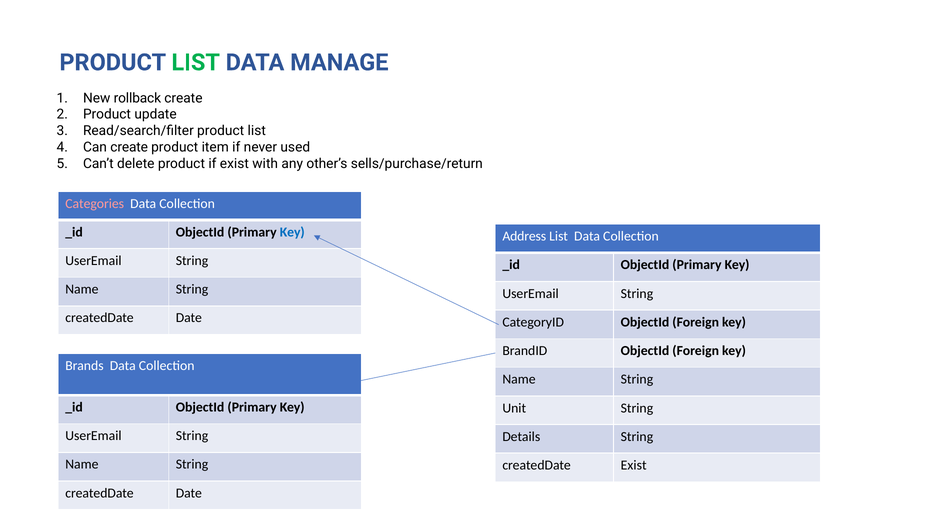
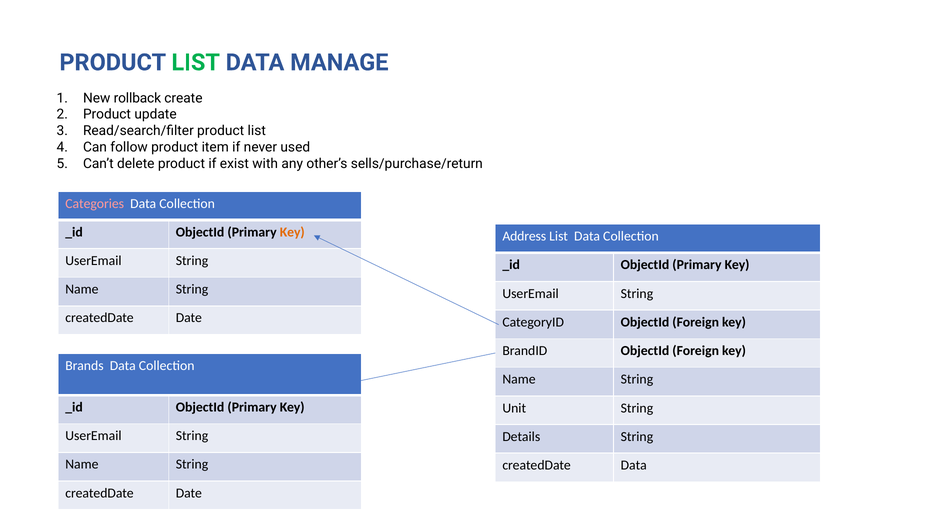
Can create: create -> follow (129, 147)
Key colour: blue -> orange (292, 232)
createdDate Exist: Exist -> Data (634, 465)
